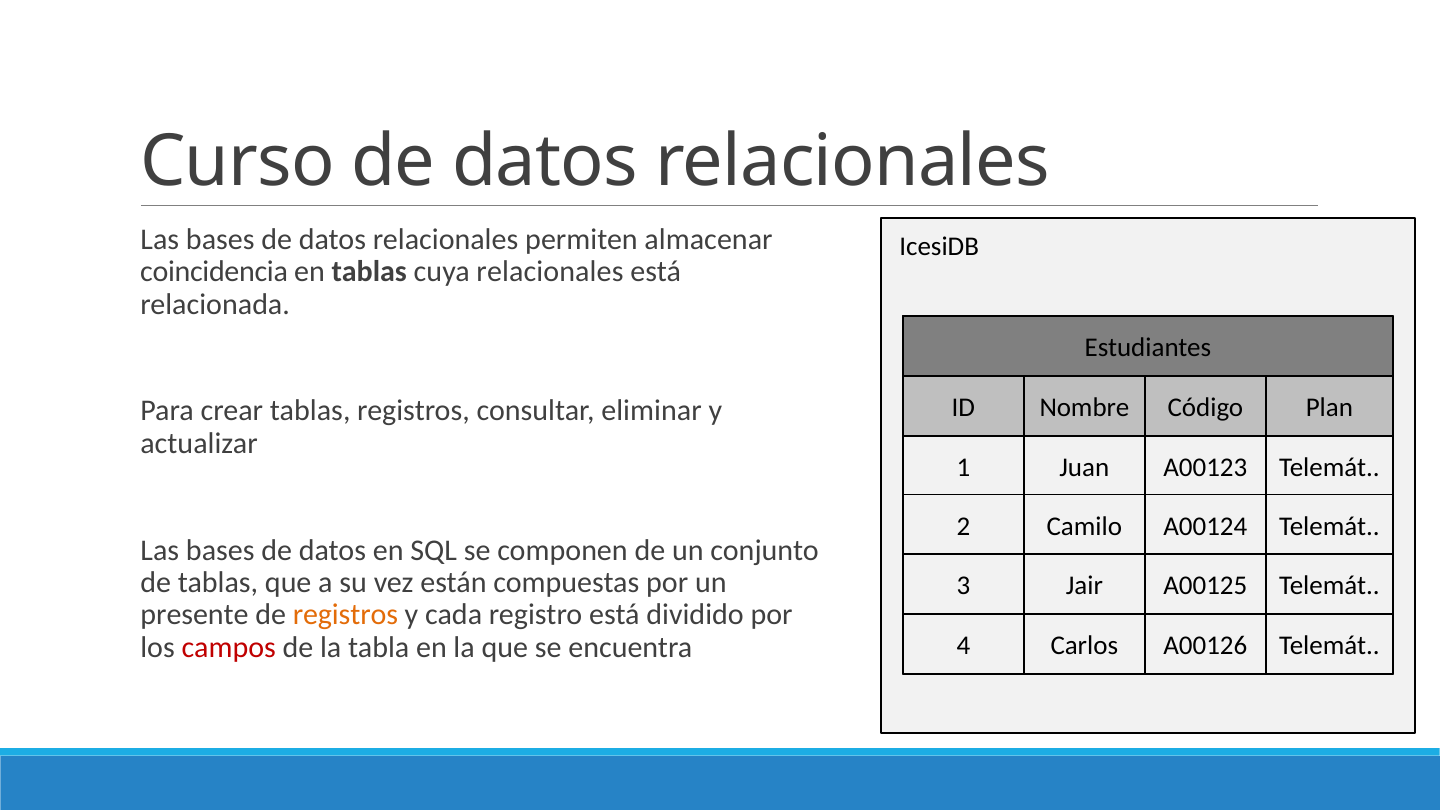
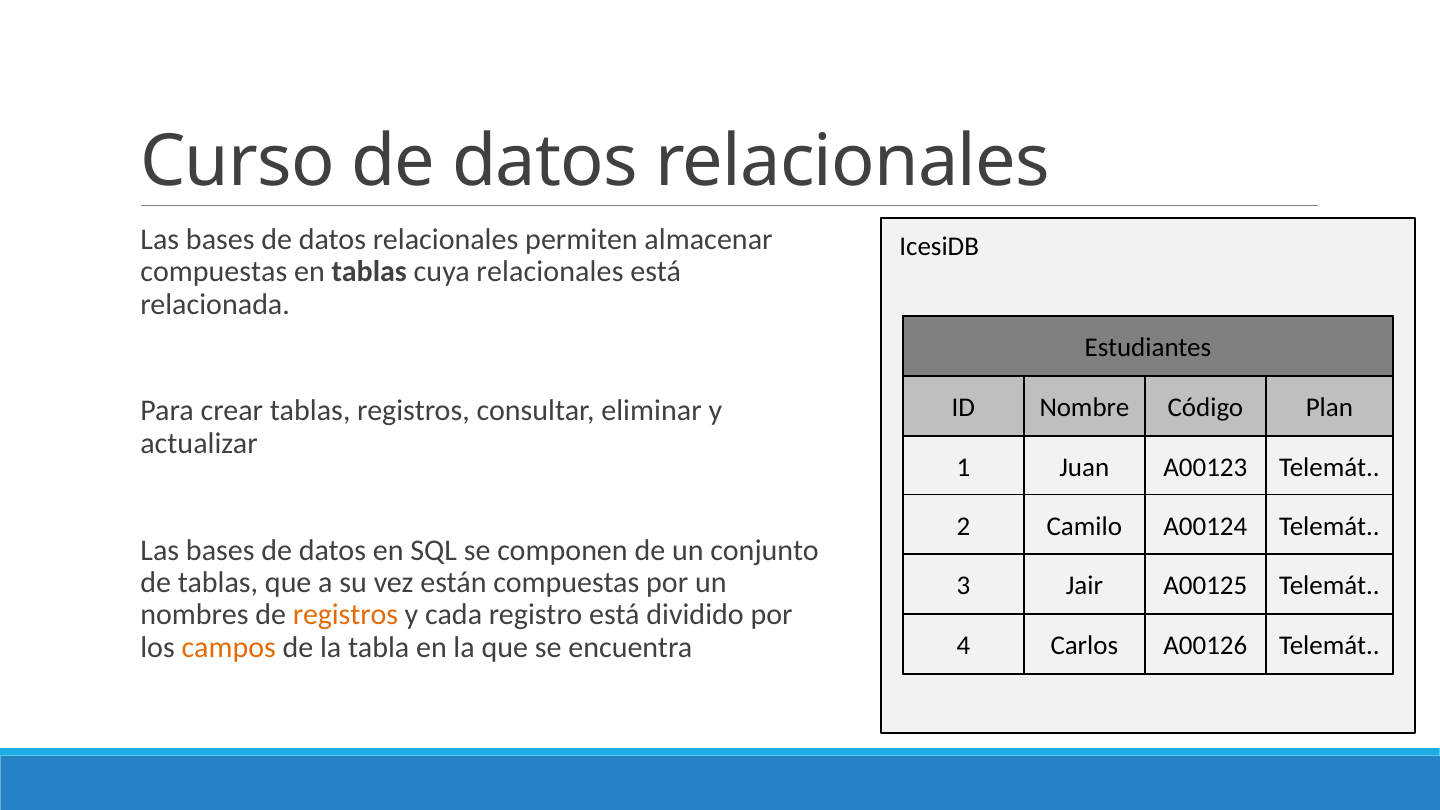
coincidencia: coincidencia -> compuestas (214, 272)
presente: presente -> nombres (194, 615)
campos colour: red -> orange (229, 647)
